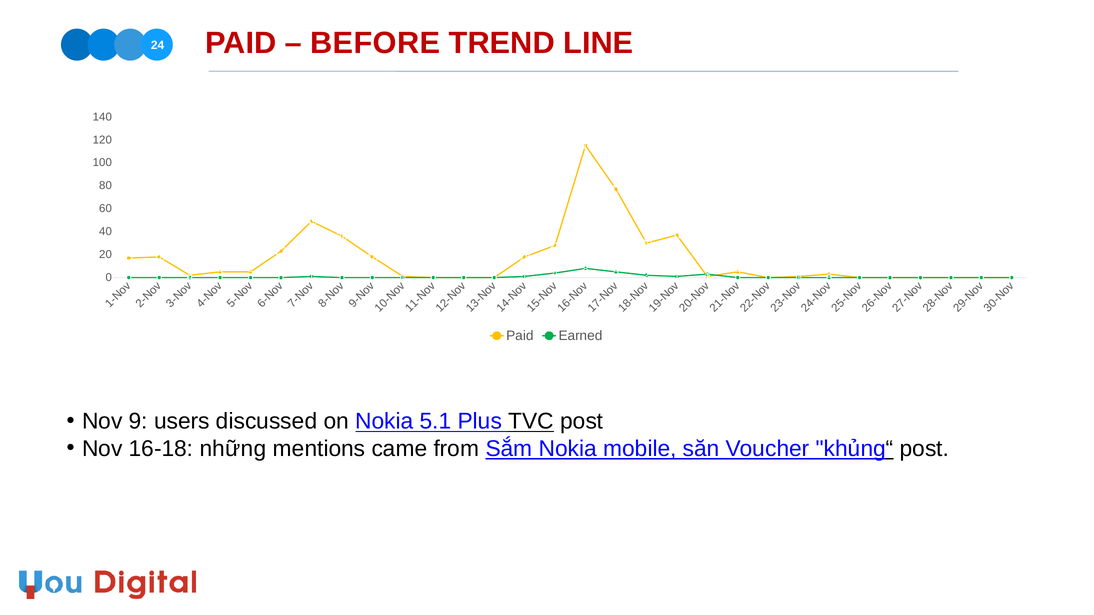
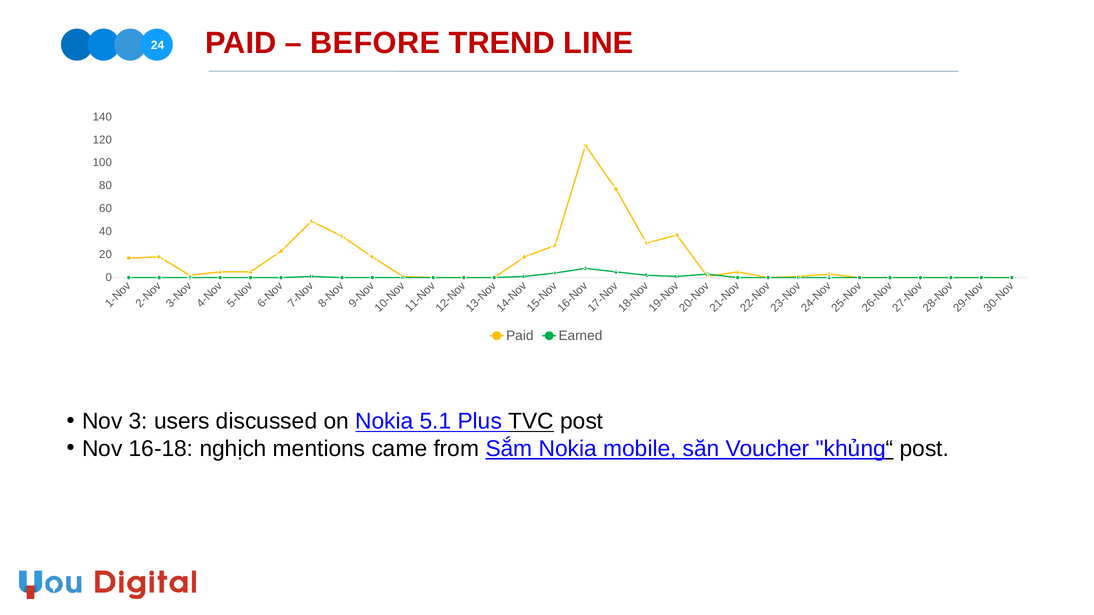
Nov 9: 9 -> 3 (138, 422)
những: những -> nghịch (233, 449)
